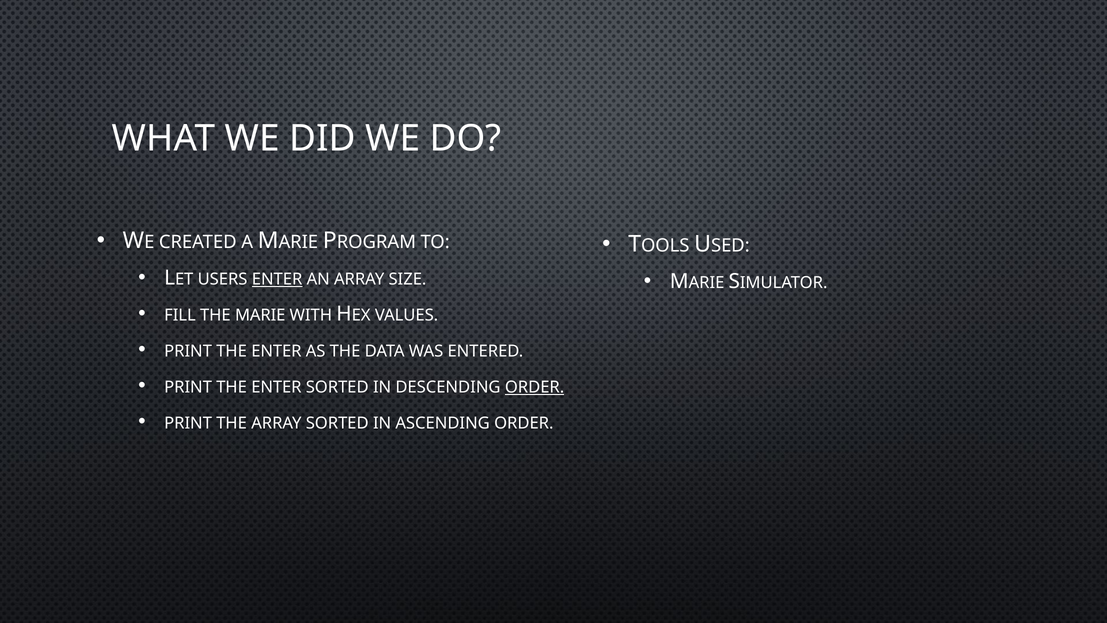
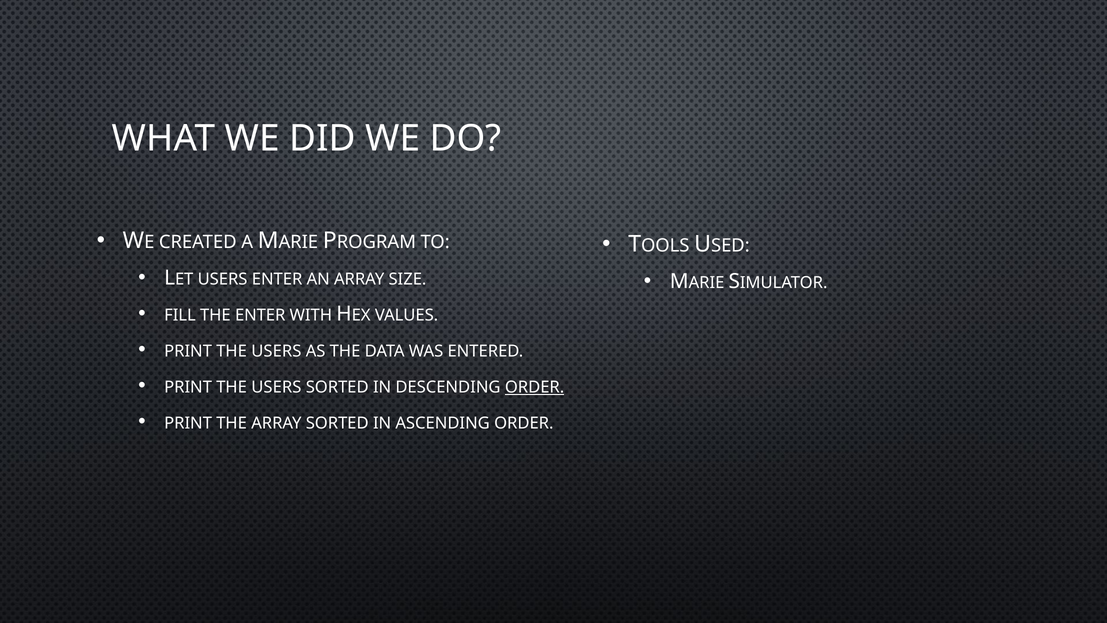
ENTER underline: present -> none (277, 279)
THE MARIE: MARIE -> ENTER (260, 315)
ENTER: ENTER -> USERS (276, 351)
ENTER: ENTER -> USERS (276, 387)
